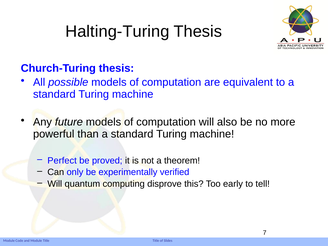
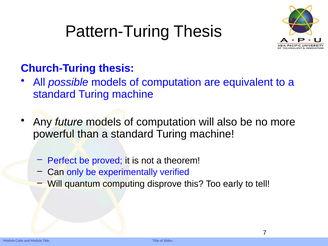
Halting-Turing: Halting-Turing -> Pattern-Turing (117, 31)
